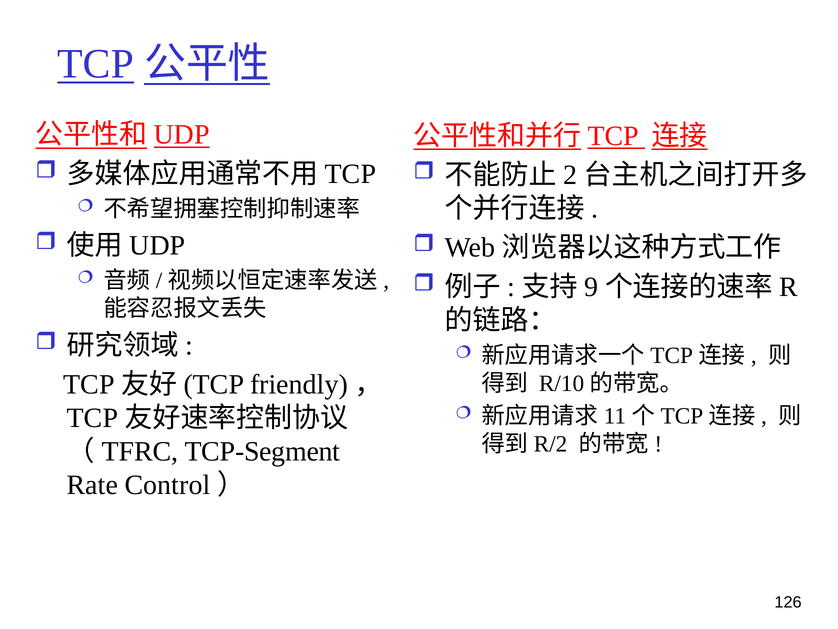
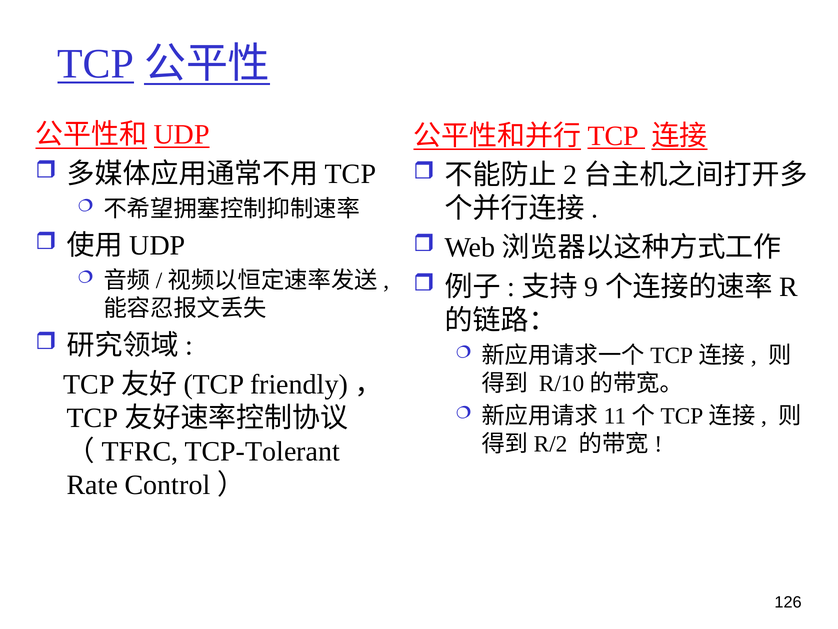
TCP-Segment: TCP-Segment -> TCP-Tolerant (262, 451)
